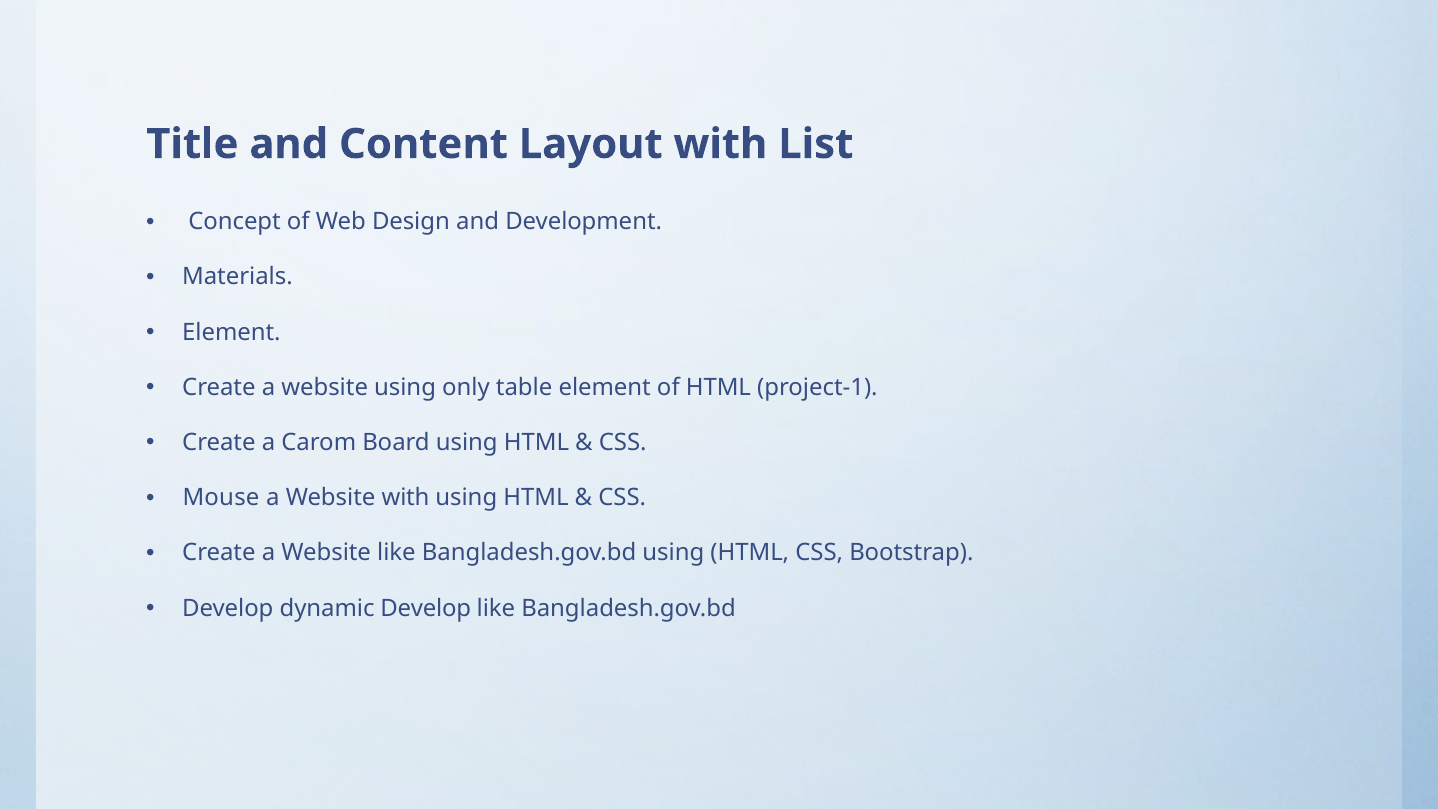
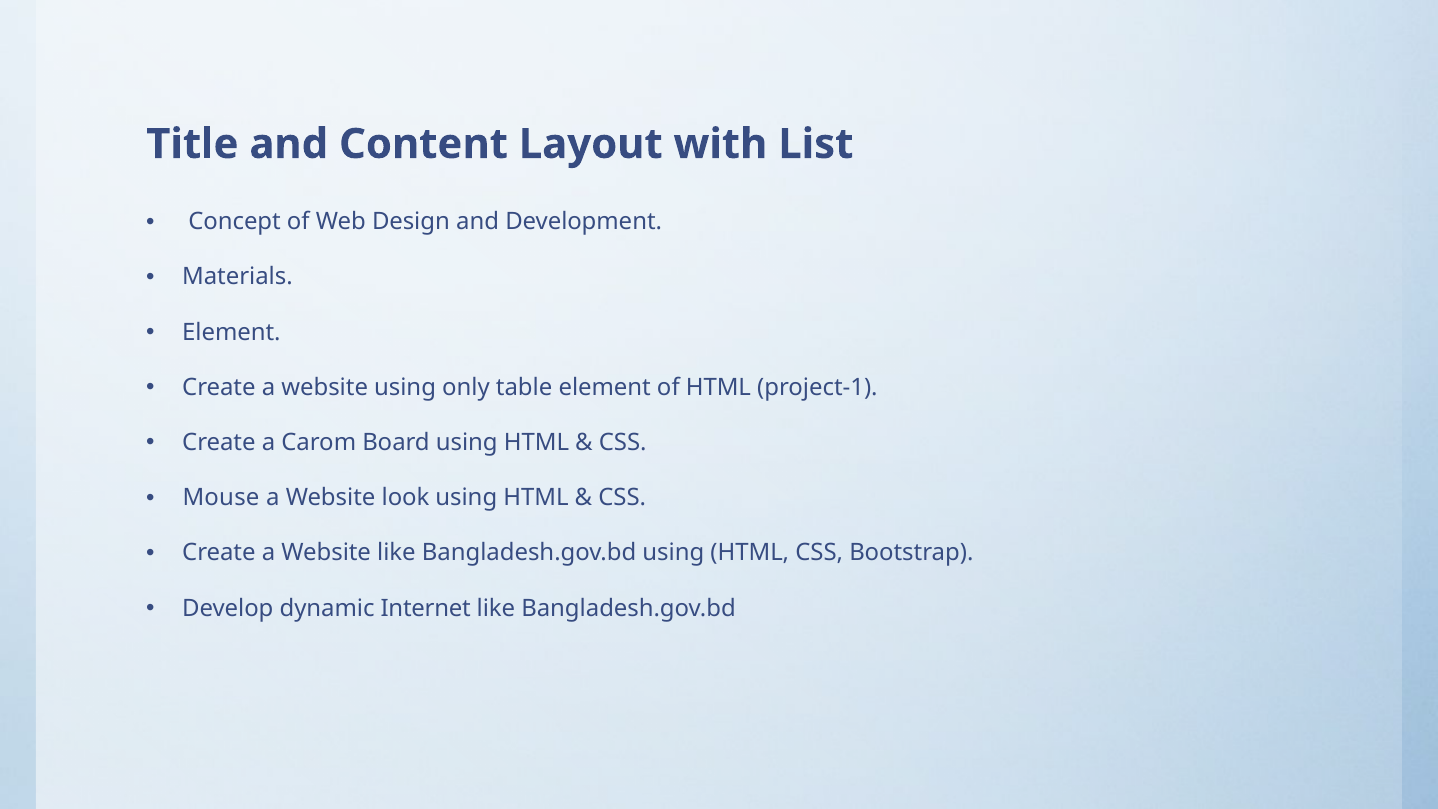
Website with: with -> look (406, 498)
dynamic Develop: Develop -> Internet (426, 608)
